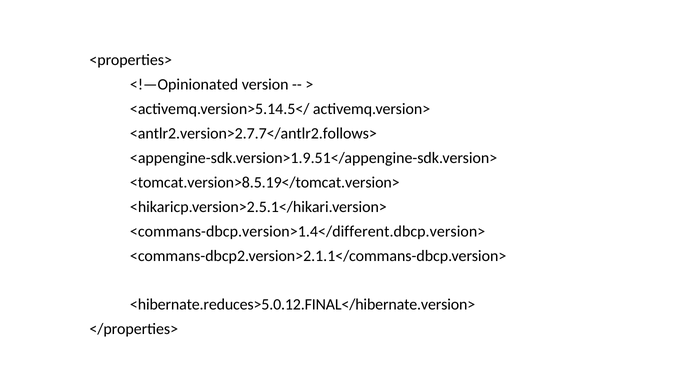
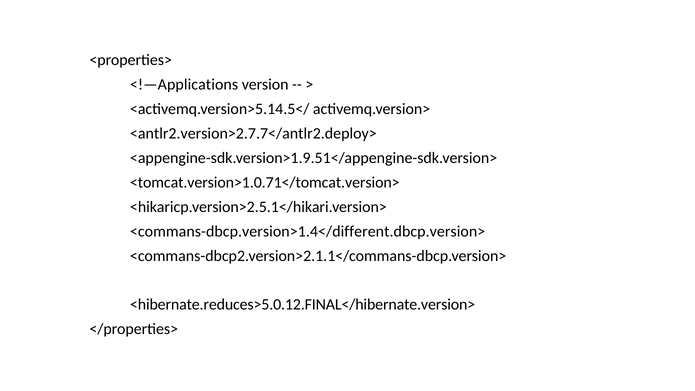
<!—Opinionated: <!—Opinionated -> <!—Applications (184, 85)
<antlr2.version>2.7.7</antlr2.follows>: <antlr2.version>2.7.7</antlr2.follows> -> <antlr2.version>2.7.7</antlr2.deploy> (253, 134)
<tomcat.version>8.5.19</tomcat.version>: <tomcat.version>8.5.19</tomcat.version> -> <tomcat.version>1.0.71</tomcat.version> (265, 182)
